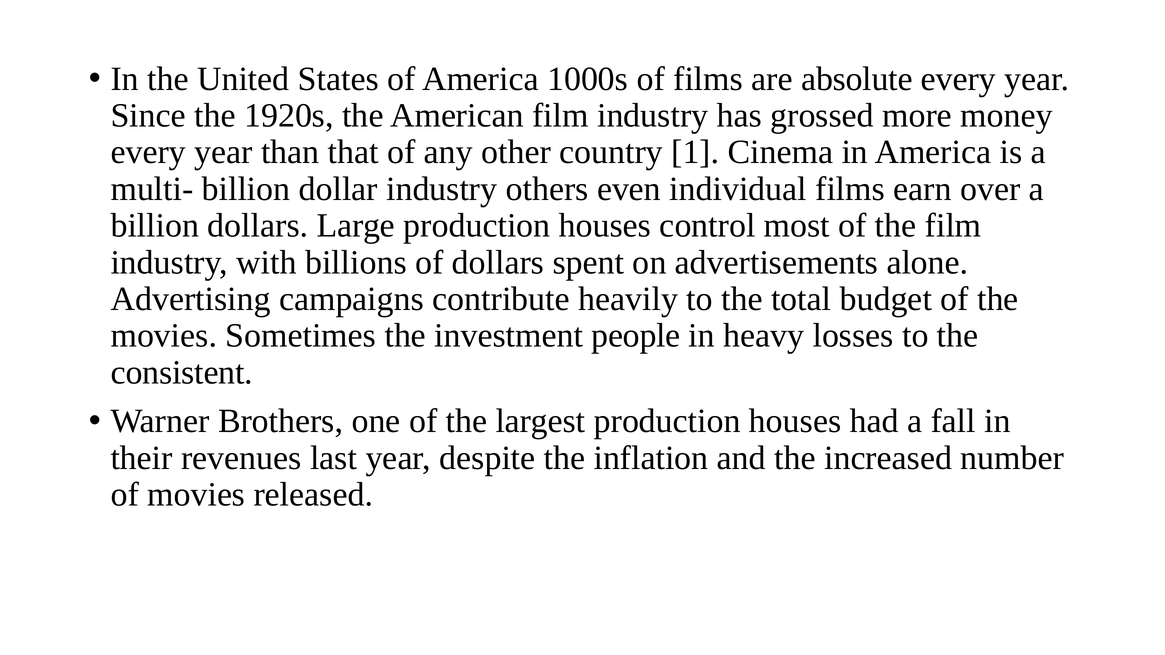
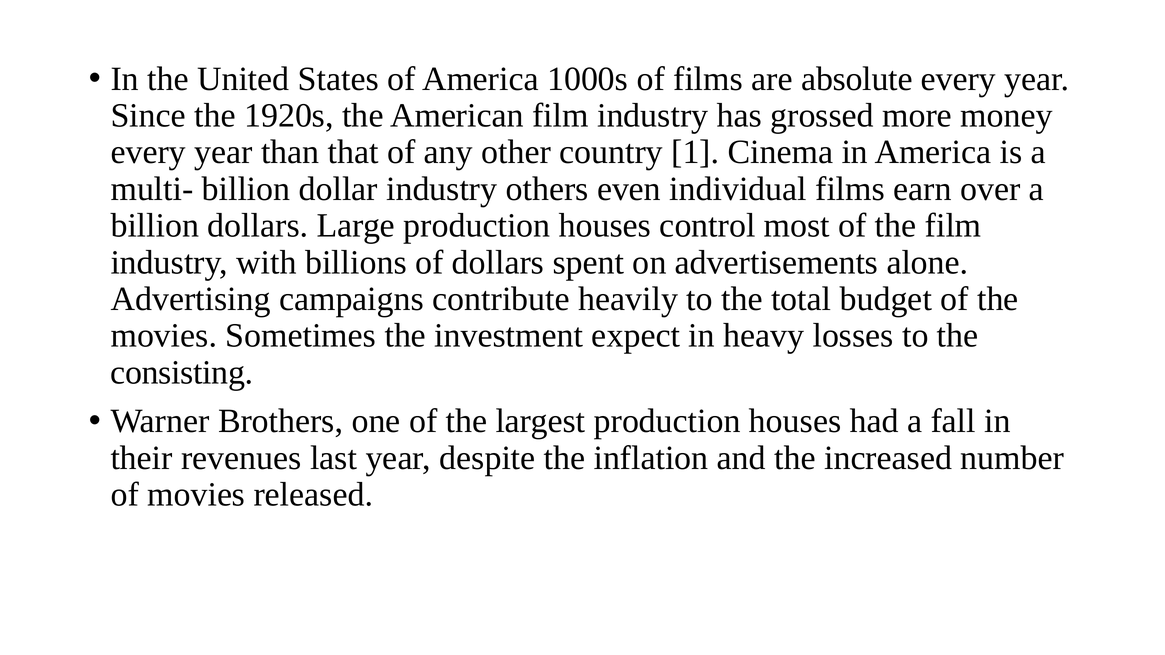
people: people -> expect (636, 336)
consistent: consistent -> consisting (182, 373)
